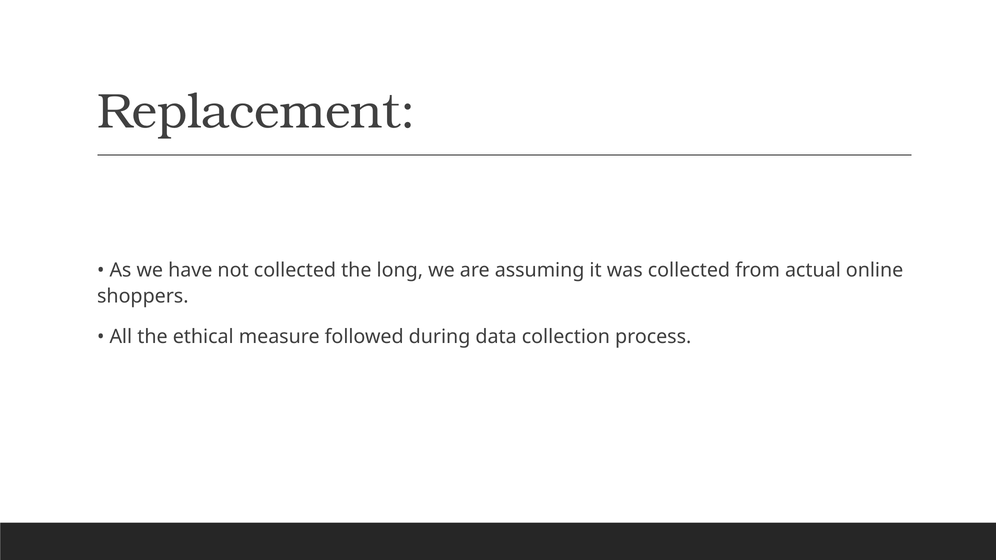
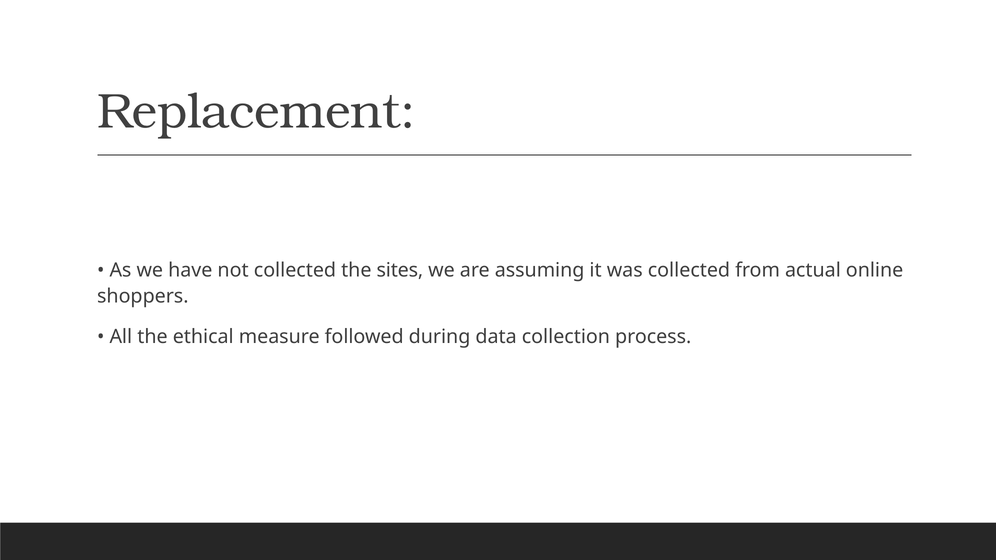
long: long -> sites (400, 270)
